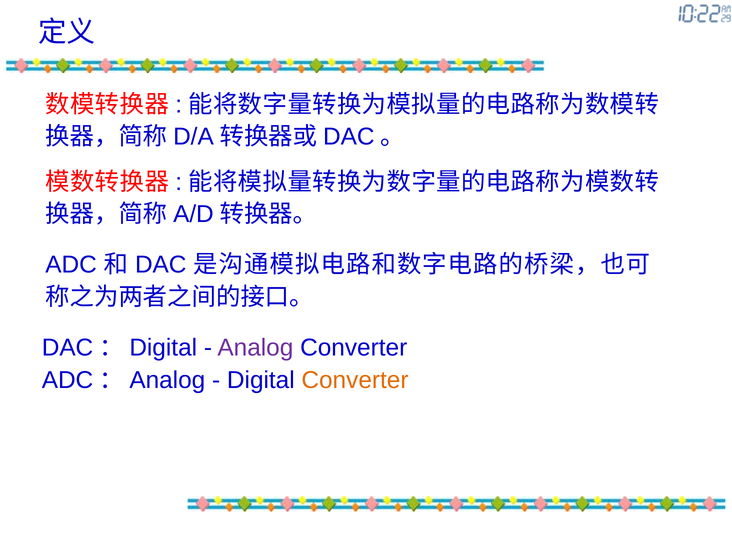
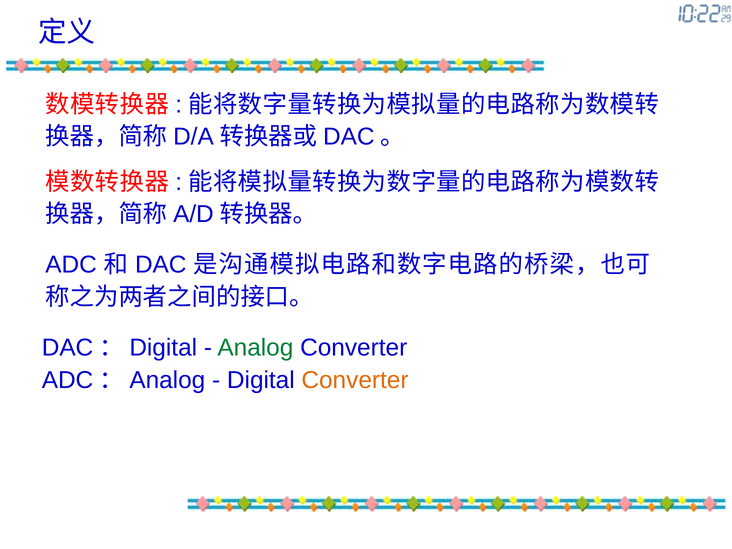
Analog colour: purple -> green (255, 348)
